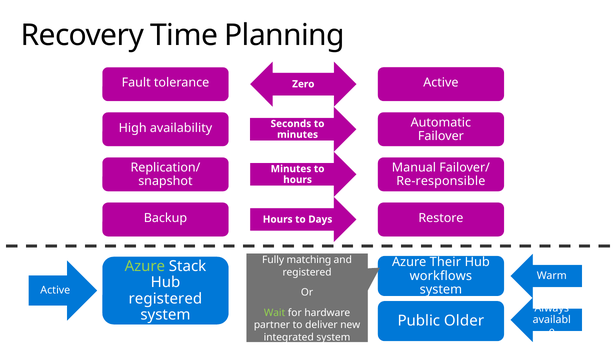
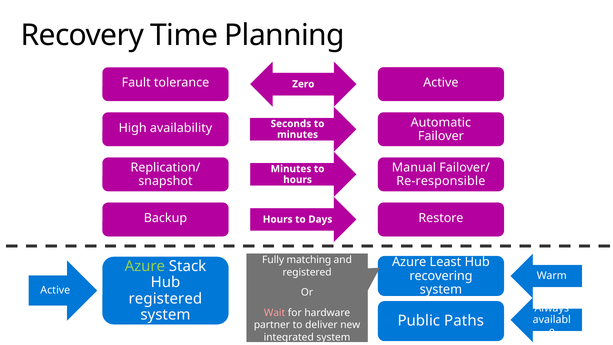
Their: Their -> Least (445, 262)
workflows: workflows -> recovering (441, 276)
Wait colour: light green -> pink (275, 312)
Older: Older -> Paths (464, 321)
